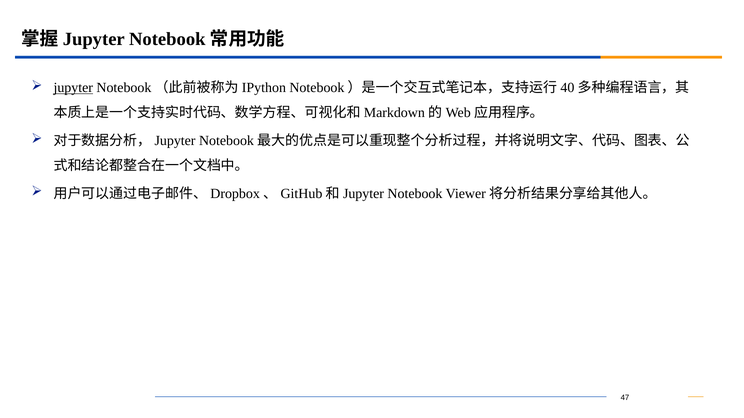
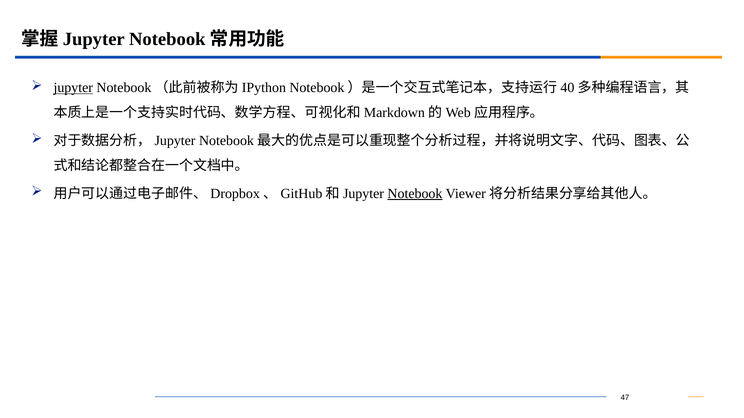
Notebook underline: none -> present (415, 194)
